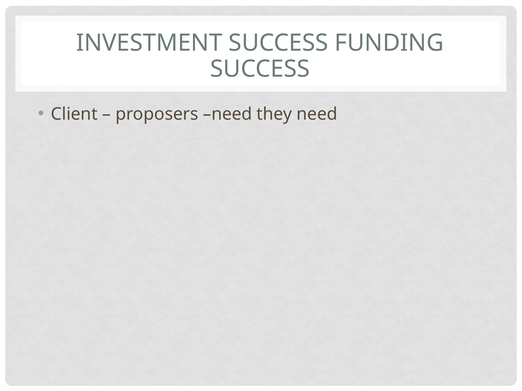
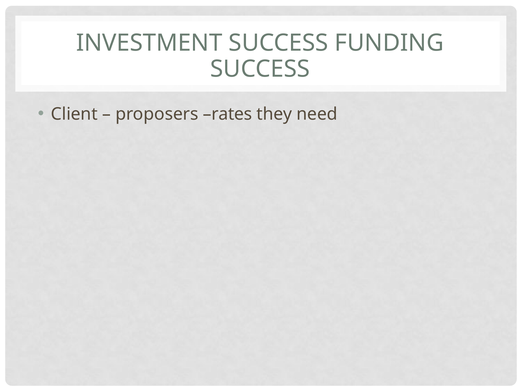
proposers need: need -> rates (228, 114)
